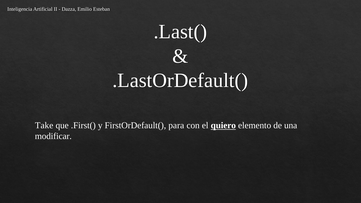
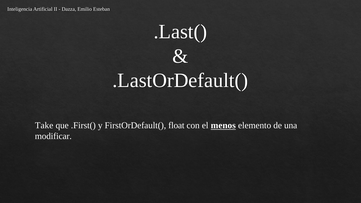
para: para -> float (176, 125)
quiero: quiero -> menos (223, 125)
